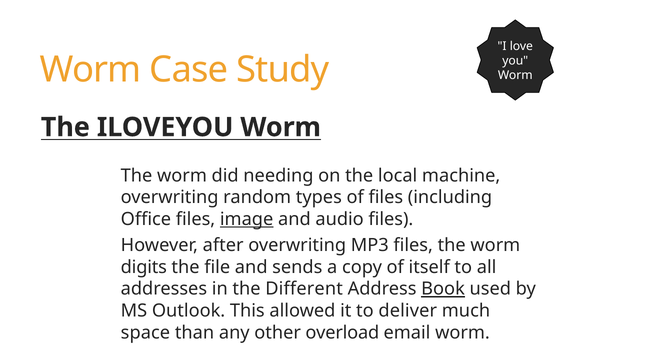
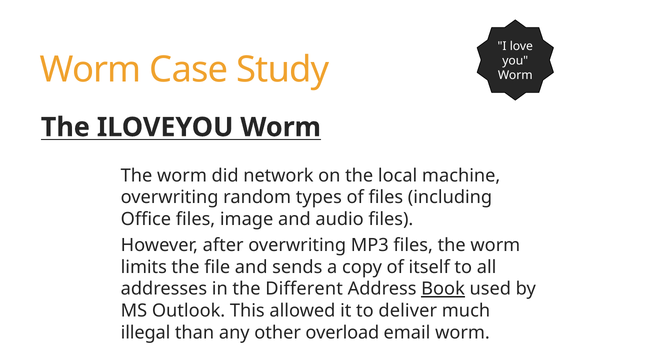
needing: needing -> network (278, 176)
image underline: present -> none (247, 219)
digits: digits -> limits (144, 267)
space: space -> illegal (146, 333)
